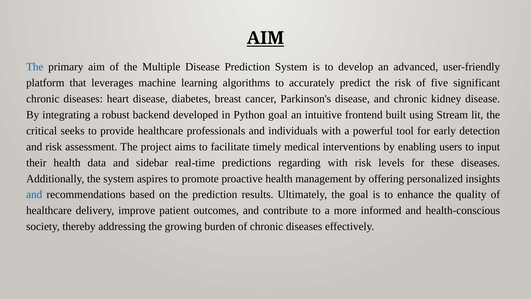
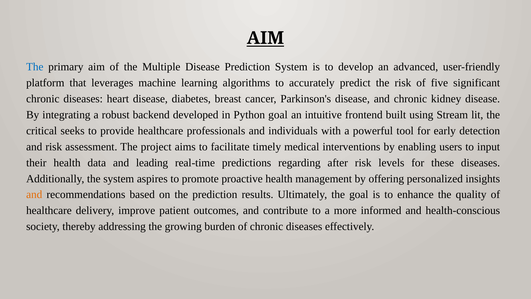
sidebar: sidebar -> leading (152, 163)
regarding with: with -> after (338, 163)
and colour: blue -> orange (34, 194)
